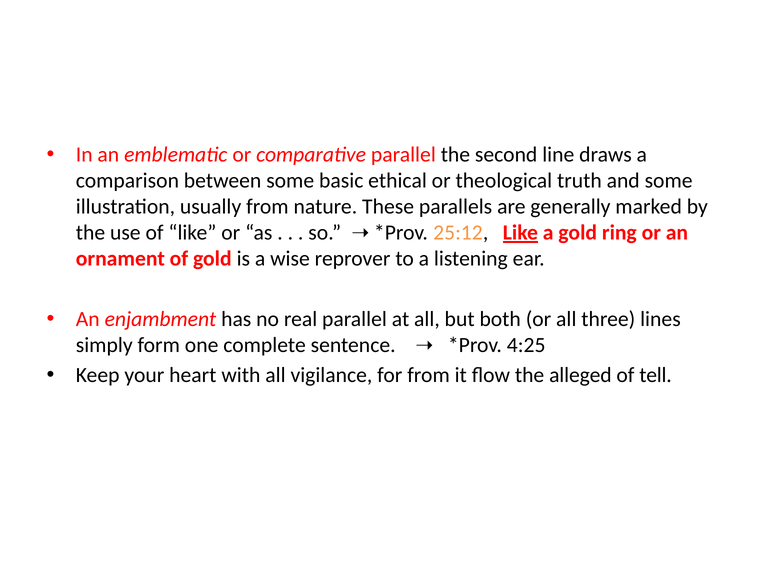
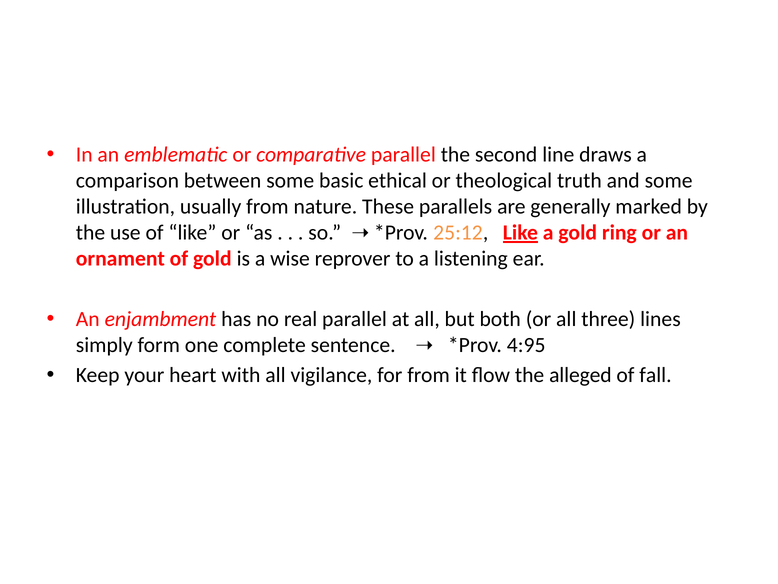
4:25: 4:25 -> 4:95 (526, 345)
tell: tell -> fall (655, 375)
